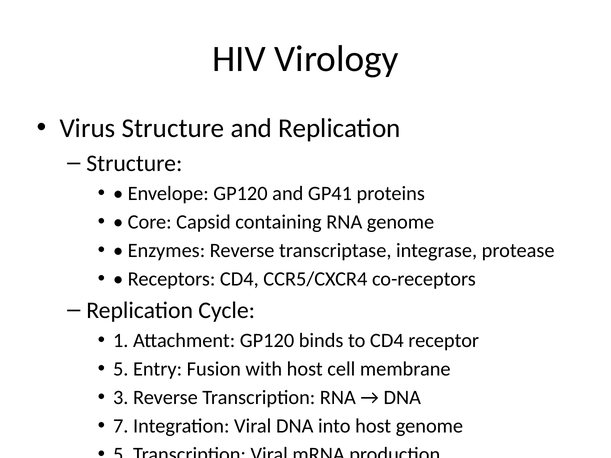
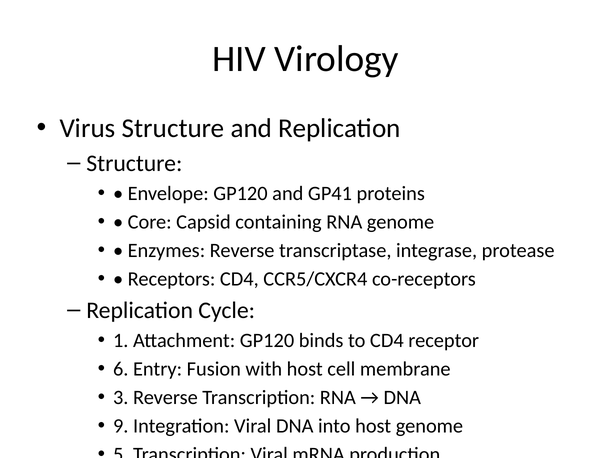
5: 5 -> 6 (121, 369)
7: 7 -> 9 (121, 426)
